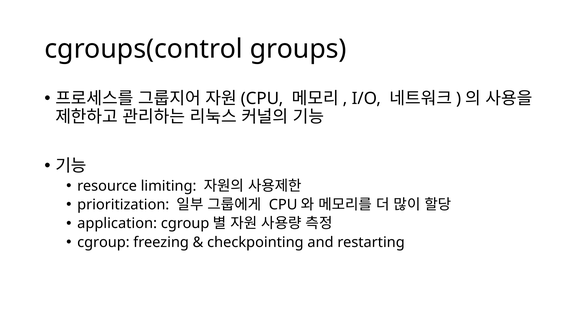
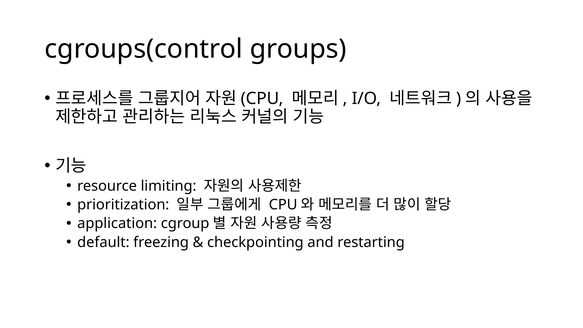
cgroup: cgroup -> default (103, 242)
